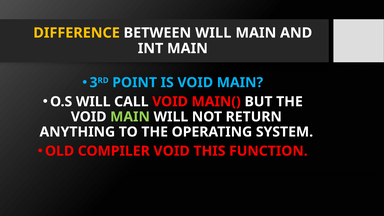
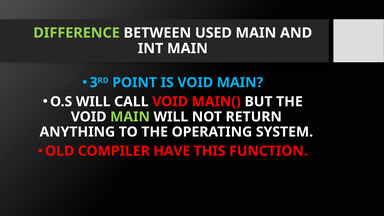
DIFFERENCE colour: yellow -> light green (77, 33)
BETWEEN WILL: WILL -> USED (213, 33)
COMPILER VOID: VOID -> HAVE (172, 151)
